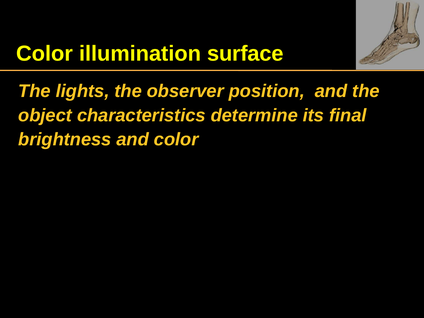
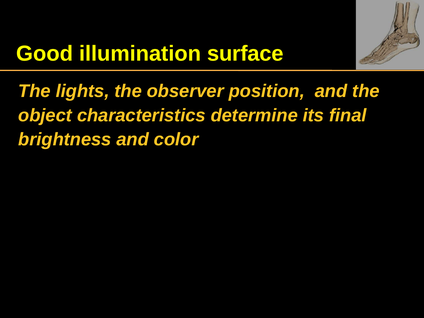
Color: Color -> Good (45, 54)
